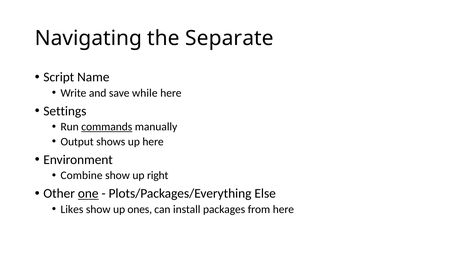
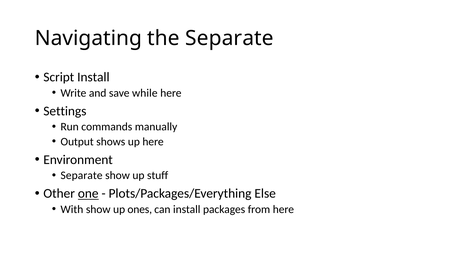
Script Name: Name -> Install (93, 77)
commands underline: present -> none (107, 127)
Combine: Combine -> Separate (82, 175)
right: right -> stuff (158, 175)
Likes: Likes -> With (72, 209)
